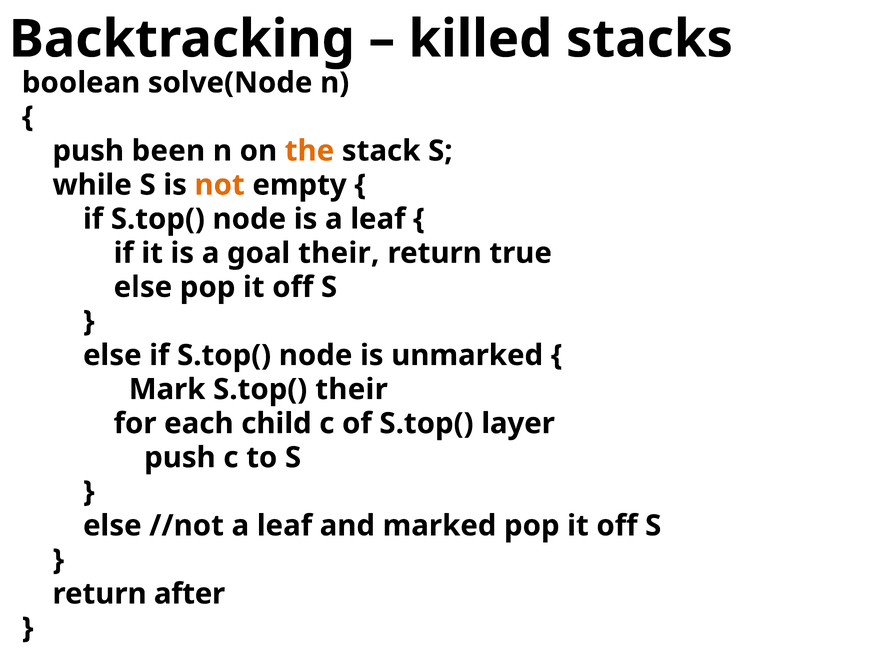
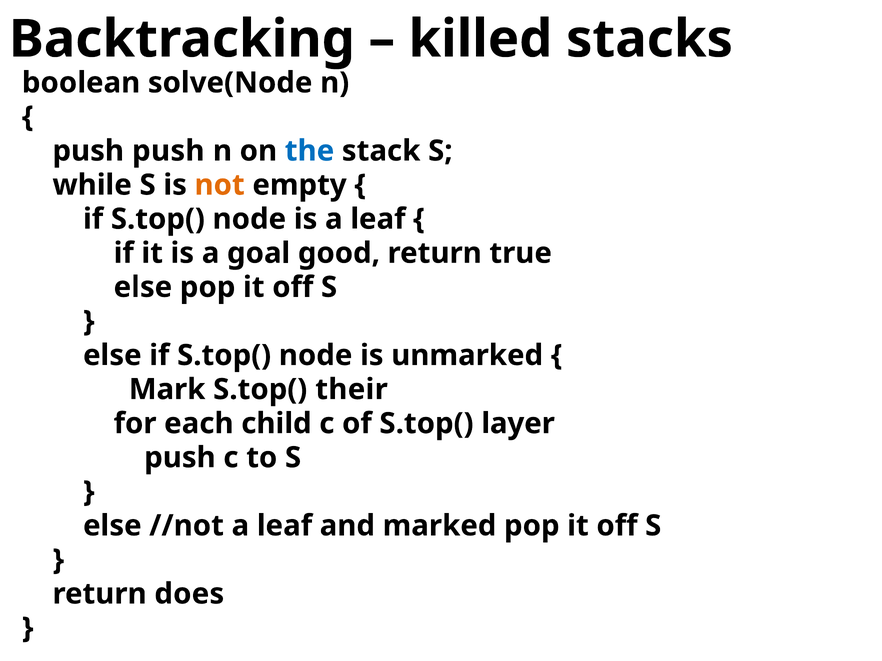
push been: been -> push (168, 151)
the colour: orange -> blue (310, 151)
goal their: their -> good (339, 253)
after: after -> does (189, 594)
